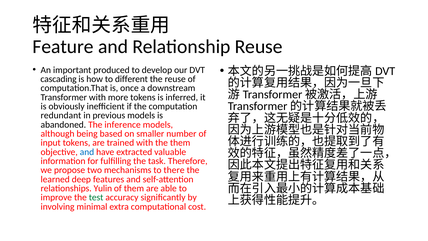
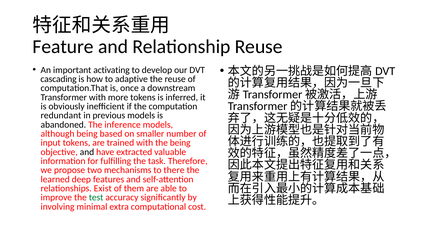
produced: produced -> activating (112, 70)
different: different -> adaptive (131, 79)
the them: them -> being (180, 143)
and colour: blue -> black (87, 152)
Yulin: Yulin -> Exist (103, 188)
